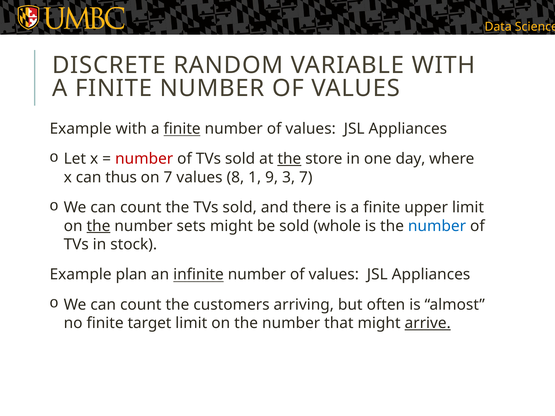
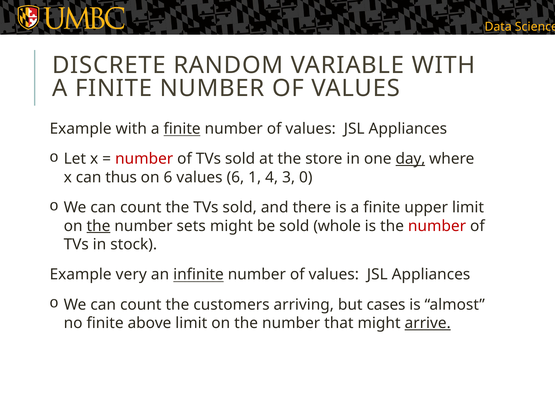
the underline: present -> none (289, 159)
day underline: none -> present (410, 159)
on 7: 7 -> 6 (168, 177)
values 8: 8 -> 6 (235, 177)
9: 9 -> 4 (272, 177)
3 7: 7 -> 0 (306, 177)
number colour: blue -> red (437, 226)
plan: plan -> very (131, 275)
often: often -> cases (386, 305)
target: target -> above (149, 323)
